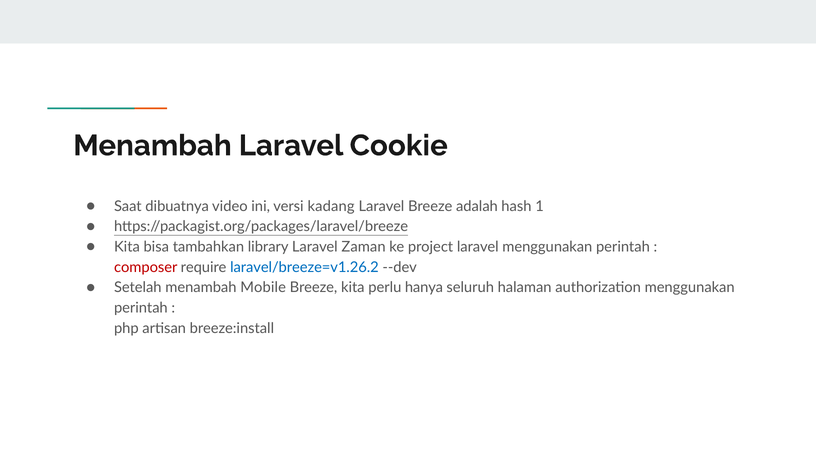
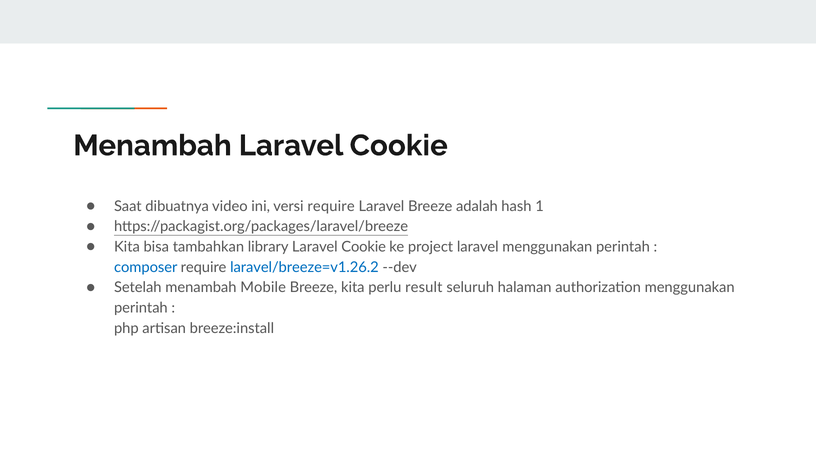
versi kadang: kadang -> require (331, 206)
library Laravel Zaman: Zaman -> Cookie (364, 247)
composer colour: red -> blue (146, 267)
hanya: hanya -> result (424, 288)
